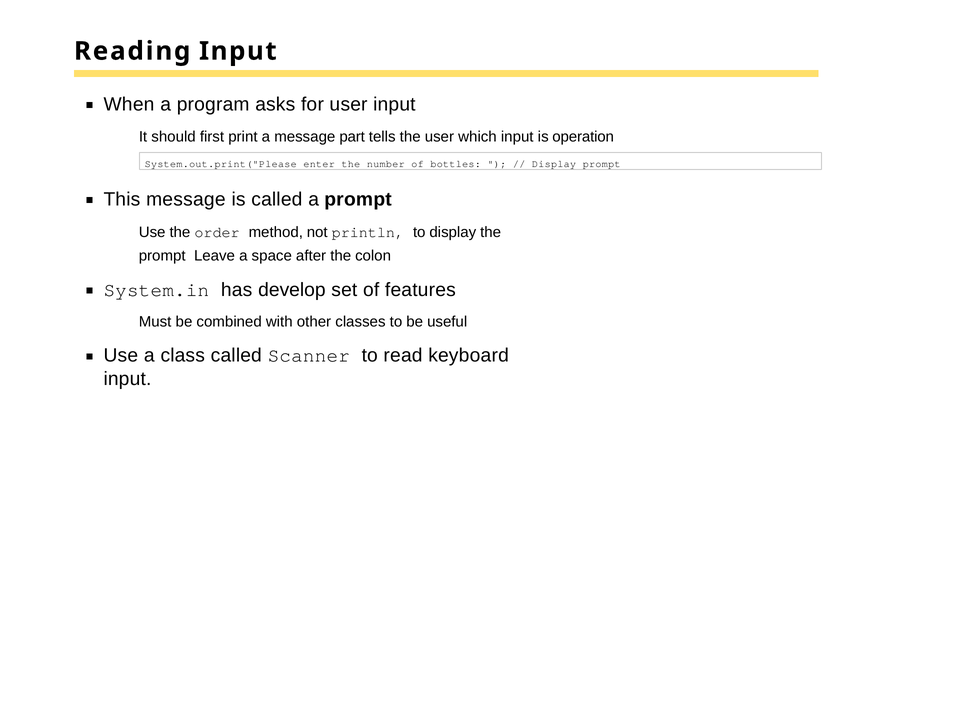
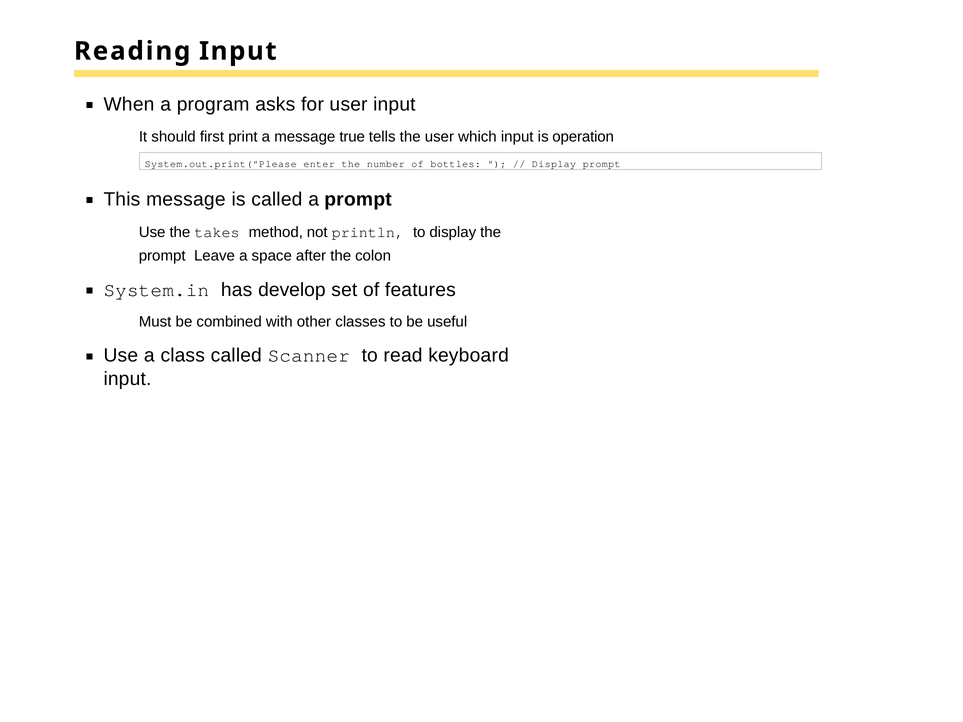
part: part -> true (352, 137)
order: order -> takes (217, 232)
